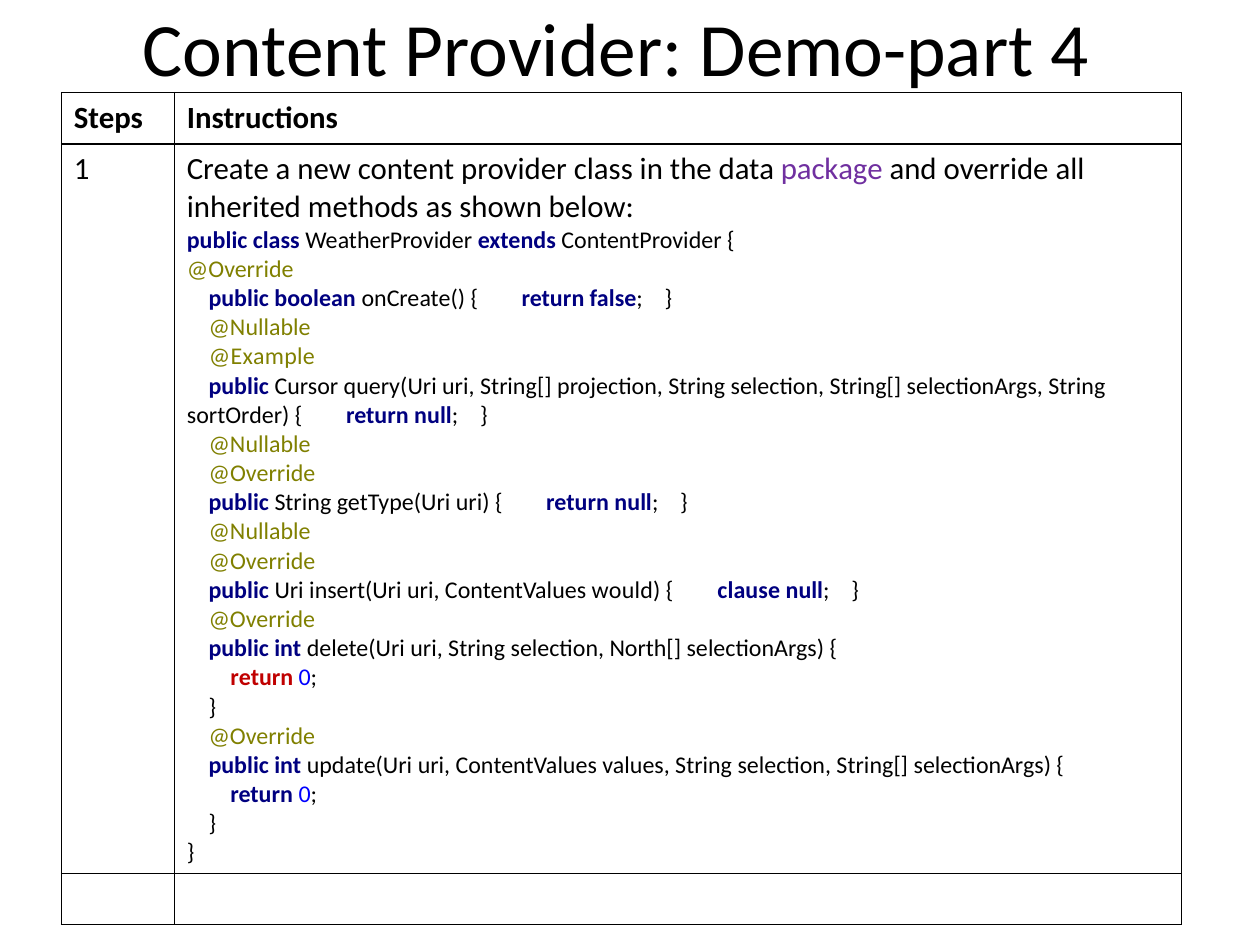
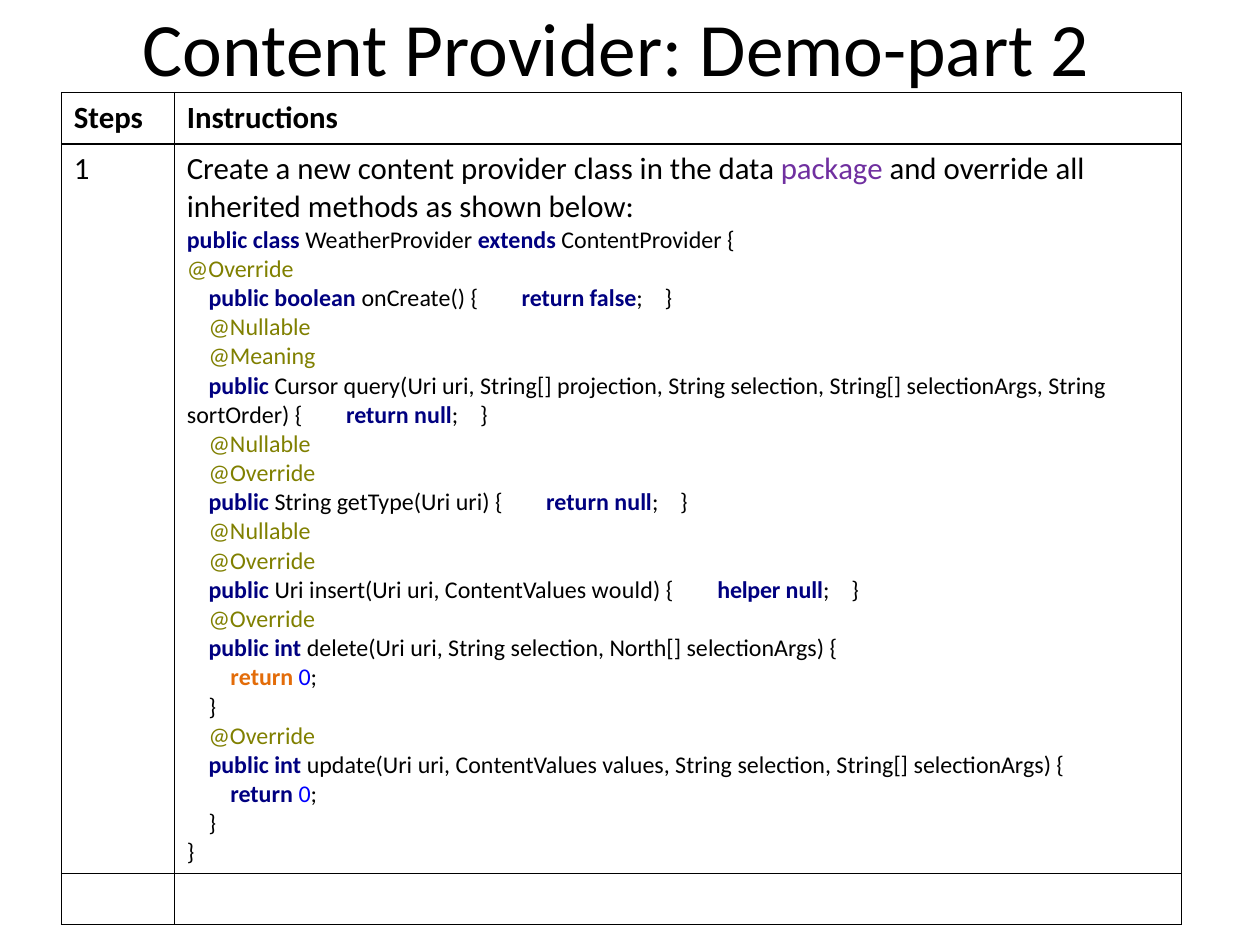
4: 4 -> 2 (1070, 51)
@Example: @Example -> @Meaning (262, 357)
clause: clause -> helper (749, 590)
return colour: red -> orange (262, 678)
